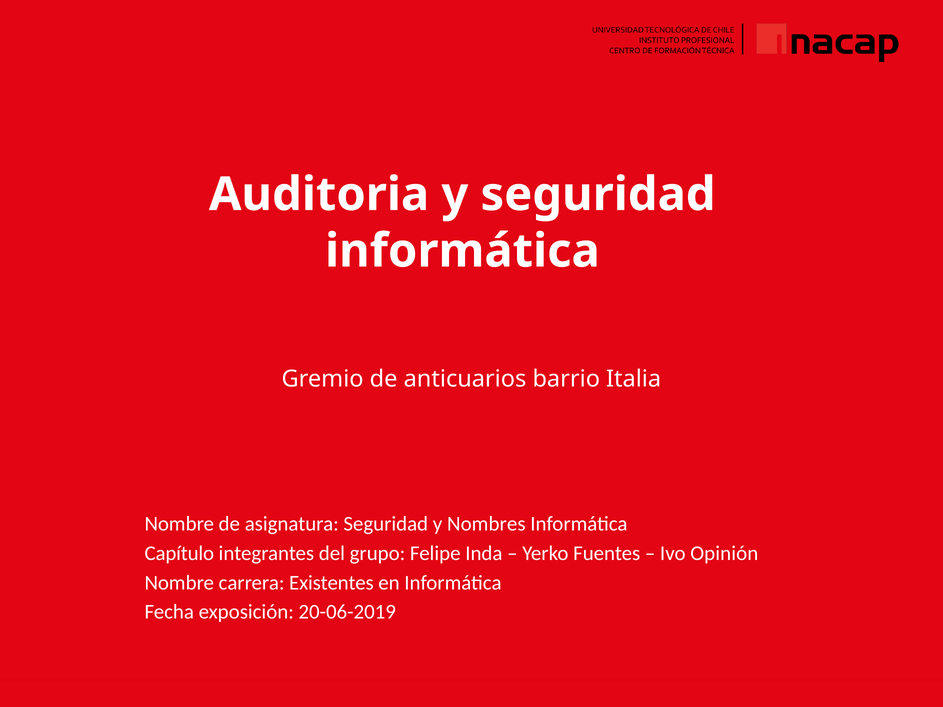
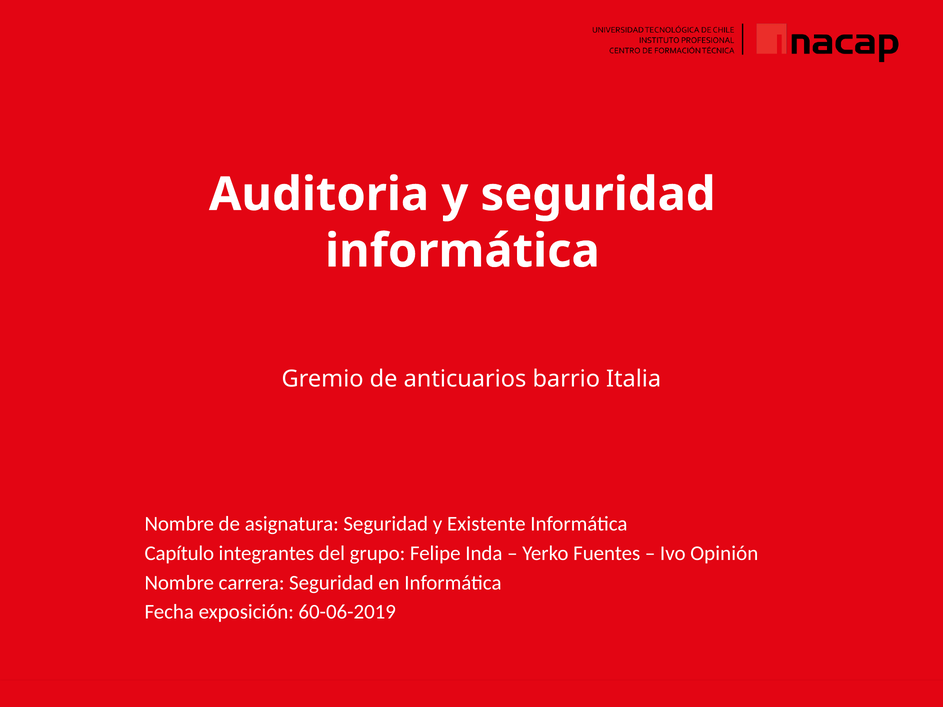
Nombres: Nombres -> Existente (486, 524)
carrera Existentes: Existentes -> Seguridad (331, 583)
20-06-2019: 20-06-2019 -> 60-06-2019 (347, 612)
